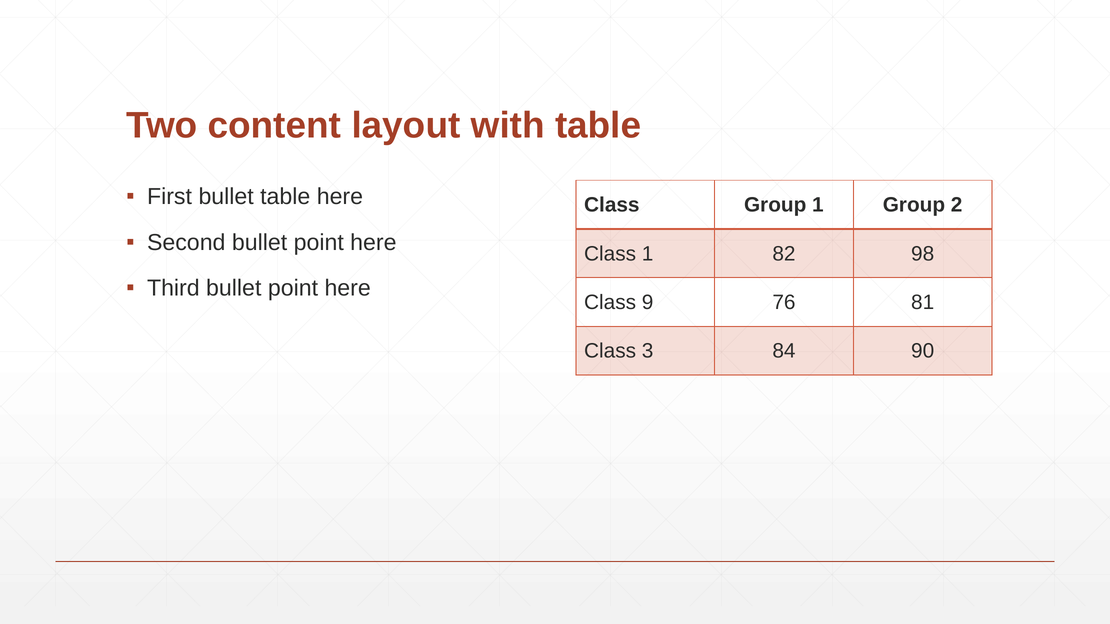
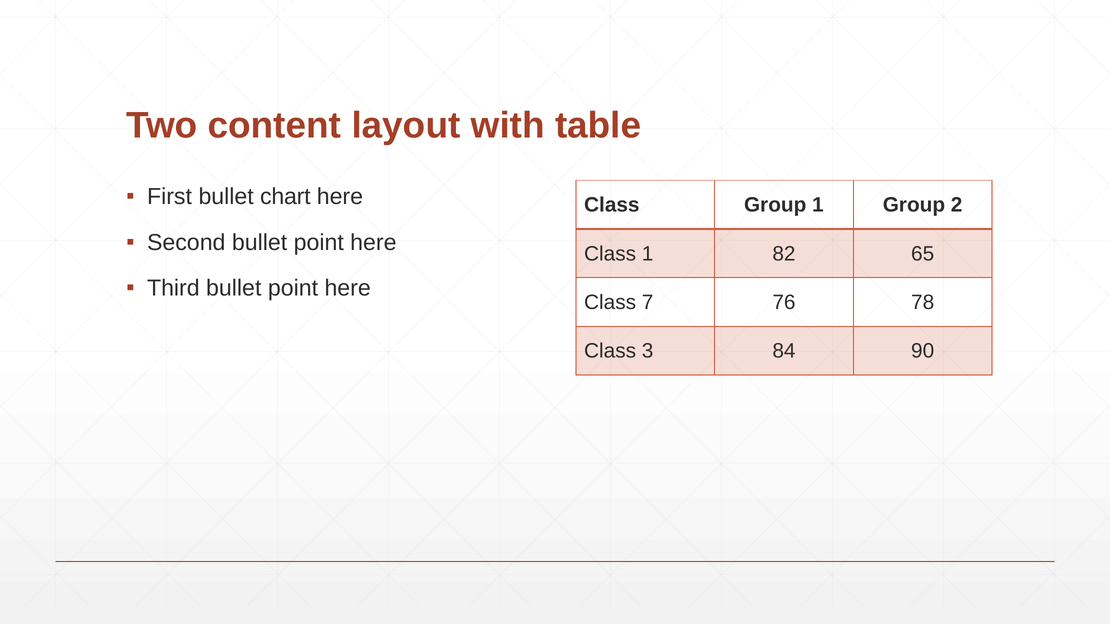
bullet table: table -> chart (285, 197)
98: 98 -> 65 (923, 254)
9: 9 -> 7 (648, 303)
81: 81 -> 78 (923, 303)
